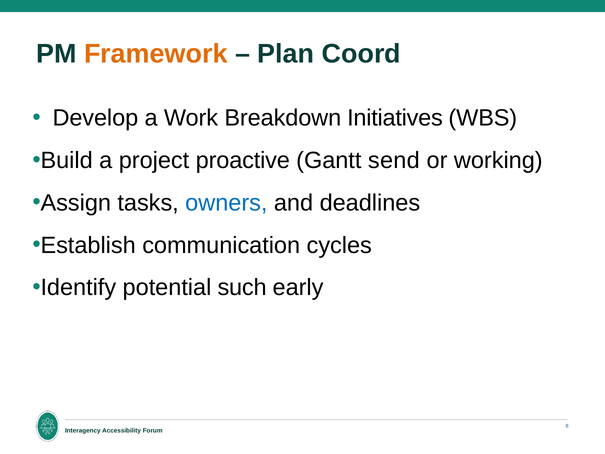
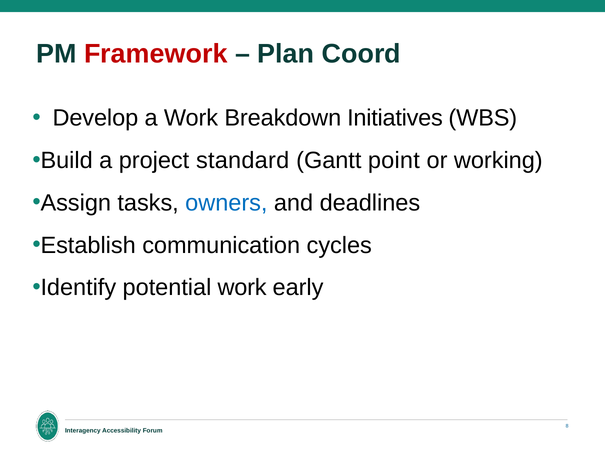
Framework colour: orange -> red (156, 54)
proactive: proactive -> standard (243, 160)
send: send -> point (394, 160)
potential such: such -> work (242, 288)
